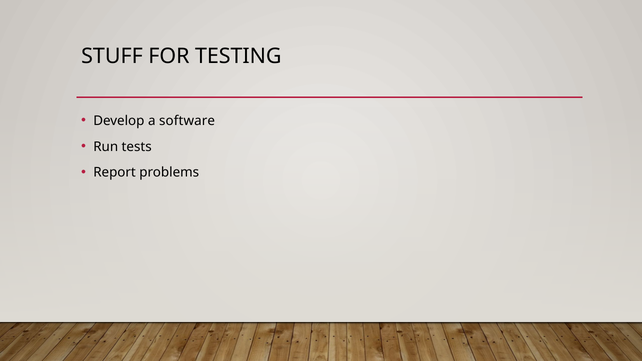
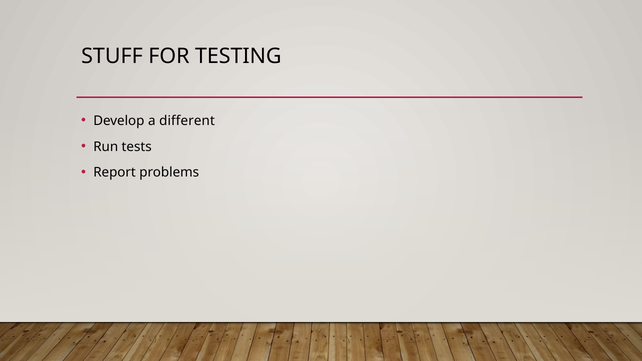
software: software -> different (187, 121)
